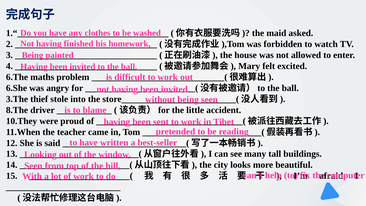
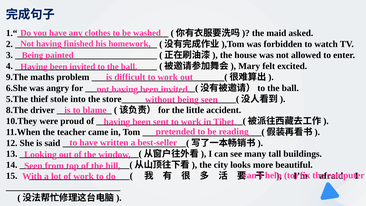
6.The: 6.The -> 9.The (17, 77)
3.The: 3.The -> 5.The (17, 99)
